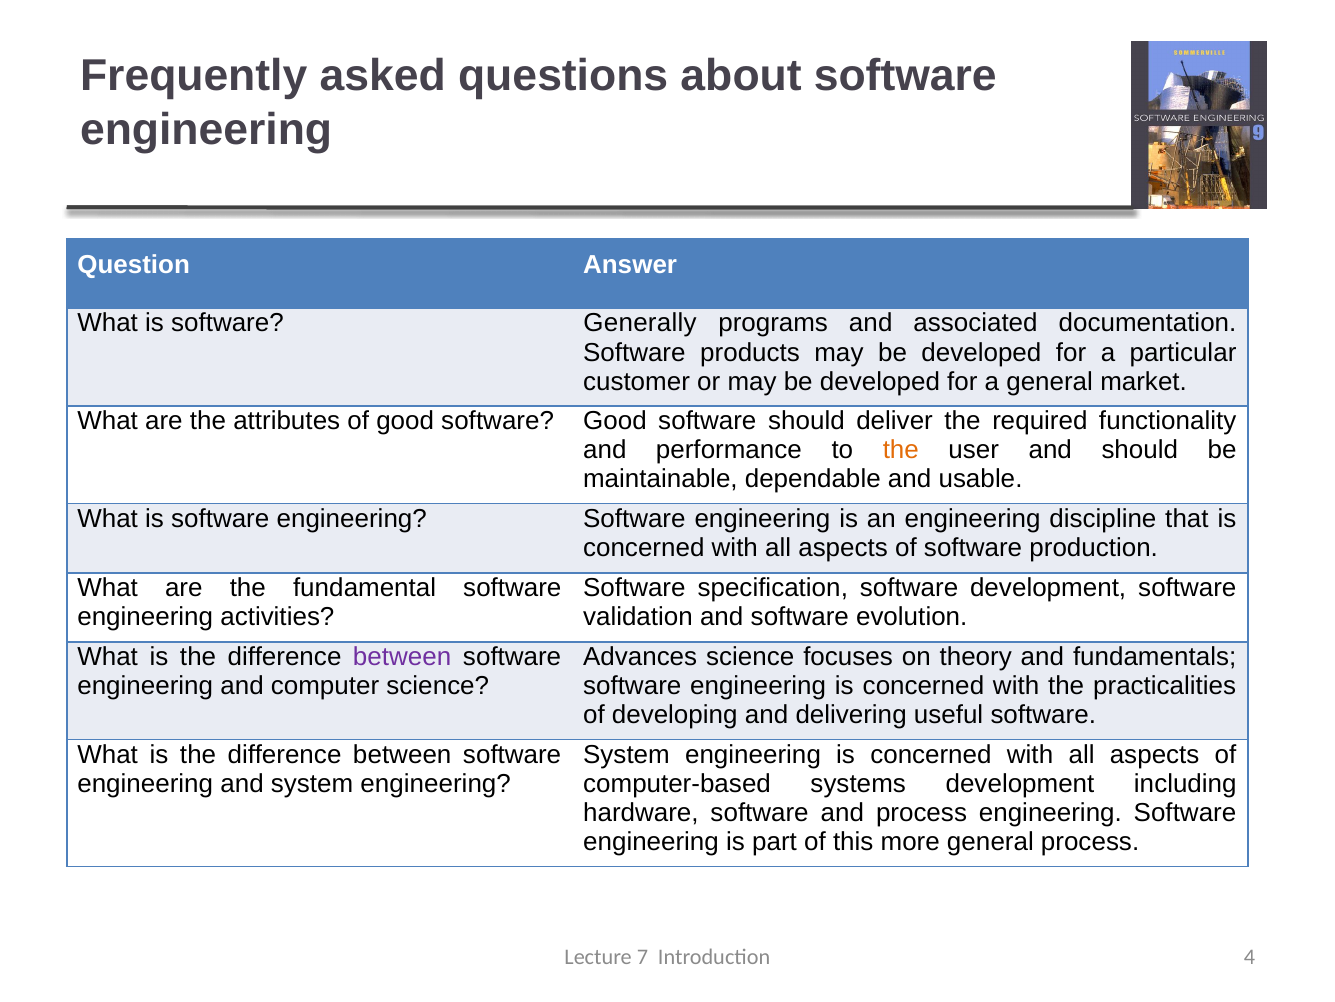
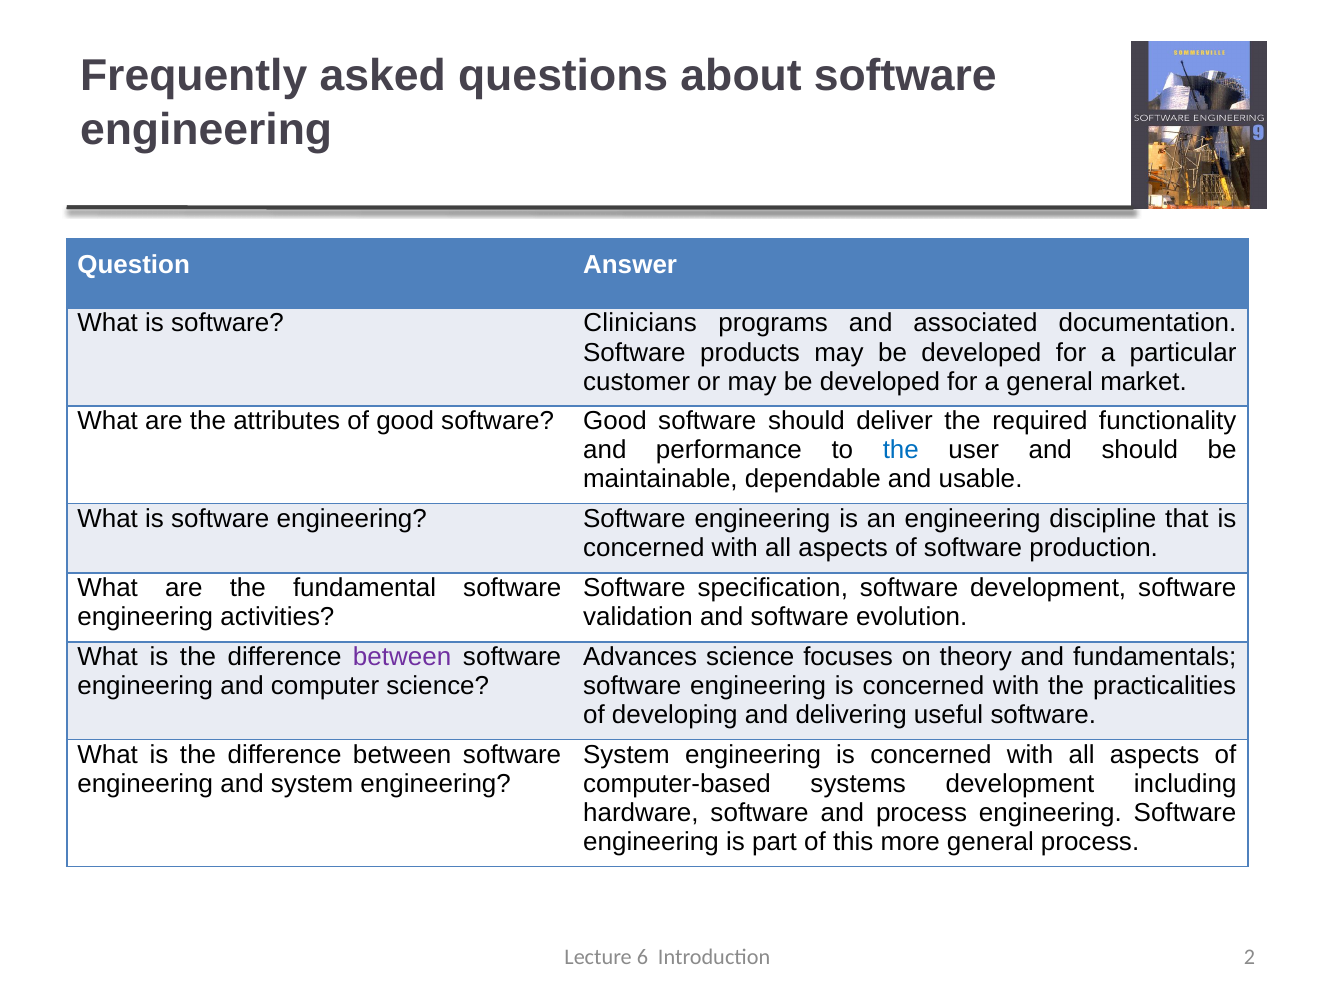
Generally: Generally -> Clinicians (640, 323)
the colour: orange -> blue (901, 450)
7: 7 -> 6 (642, 956)
4: 4 -> 2 (1249, 956)
